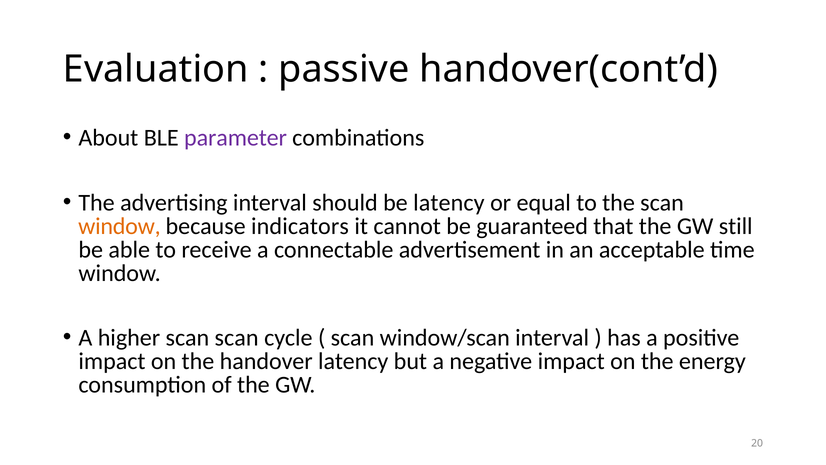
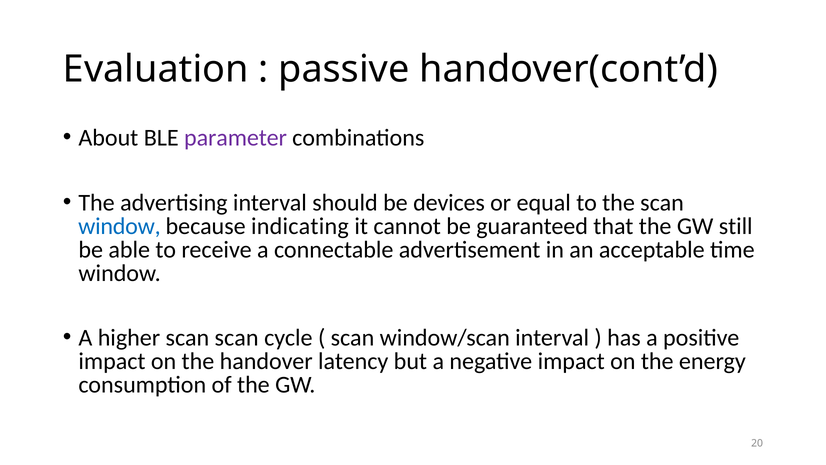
be latency: latency -> devices (449, 203)
window colour: orange -> blue (119, 226)
indicators: indicators -> indicating (300, 226)
